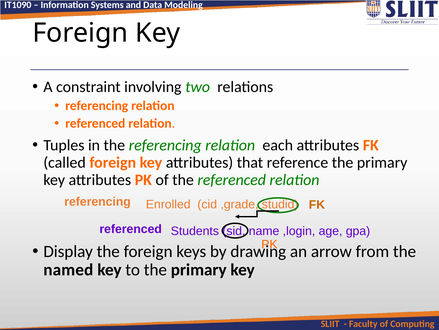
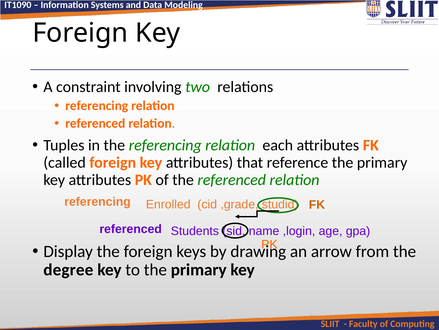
named: named -> degree (68, 269)
